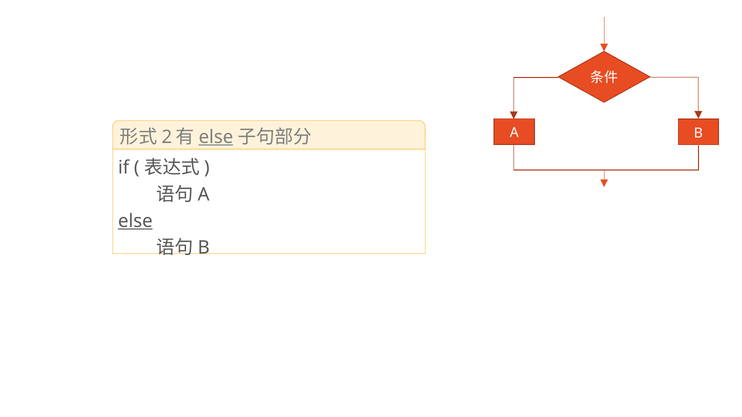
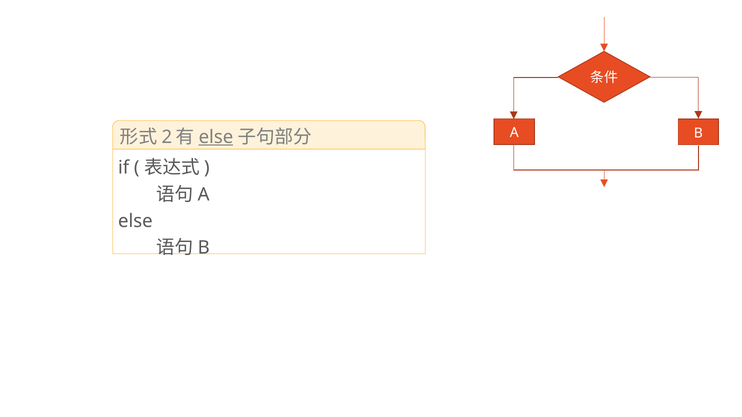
else underline: present -> none (135, 221)
